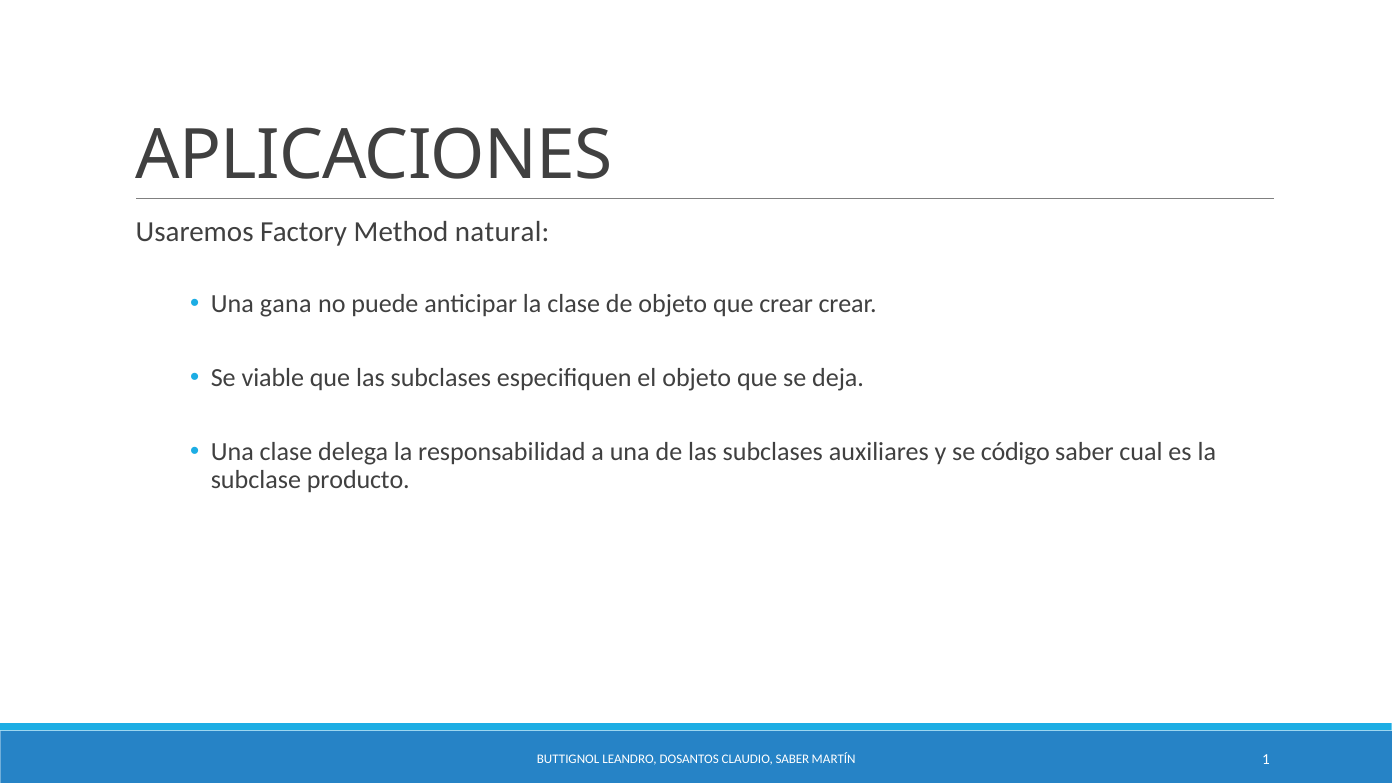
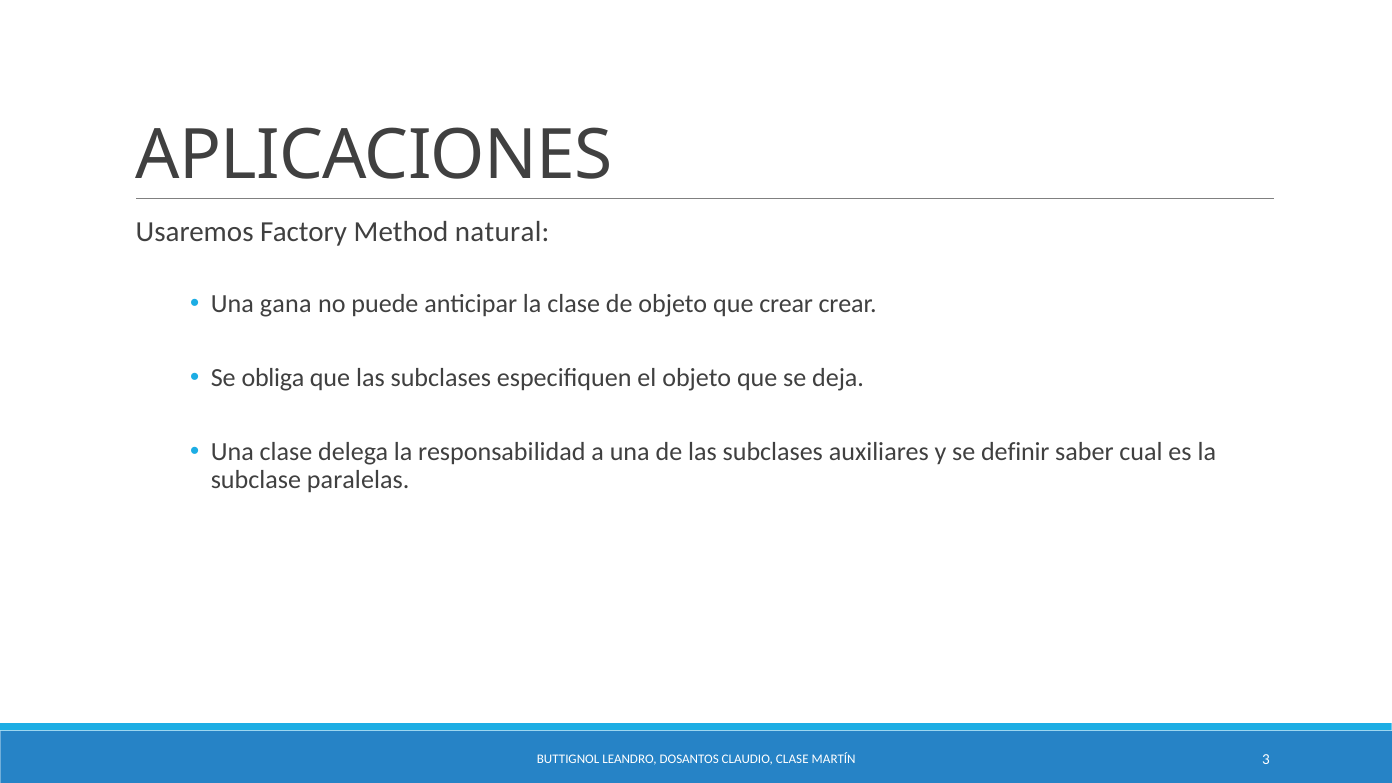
viable: viable -> obliga (273, 378)
código: código -> definir (1015, 451)
producto: producto -> paralelas (358, 480)
CLAUDIO SABER: SABER -> CLASE (792, 759)
1: 1 -> 3 (1266, 759)
